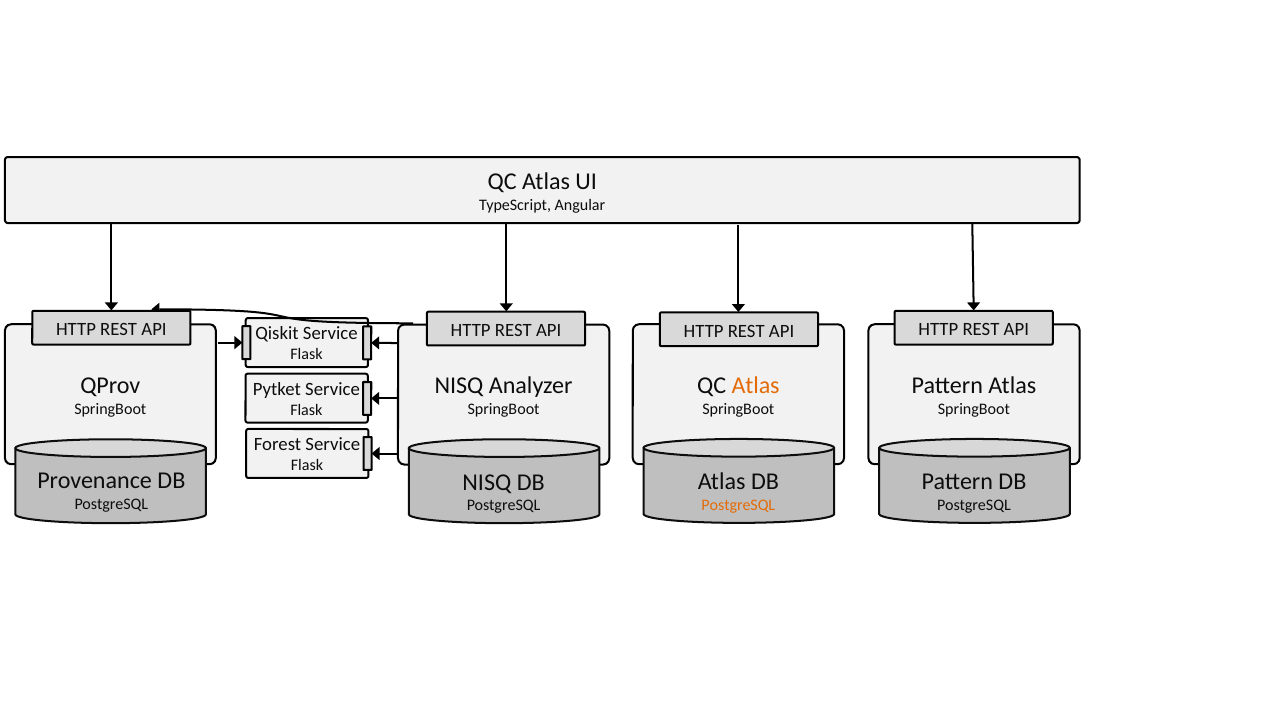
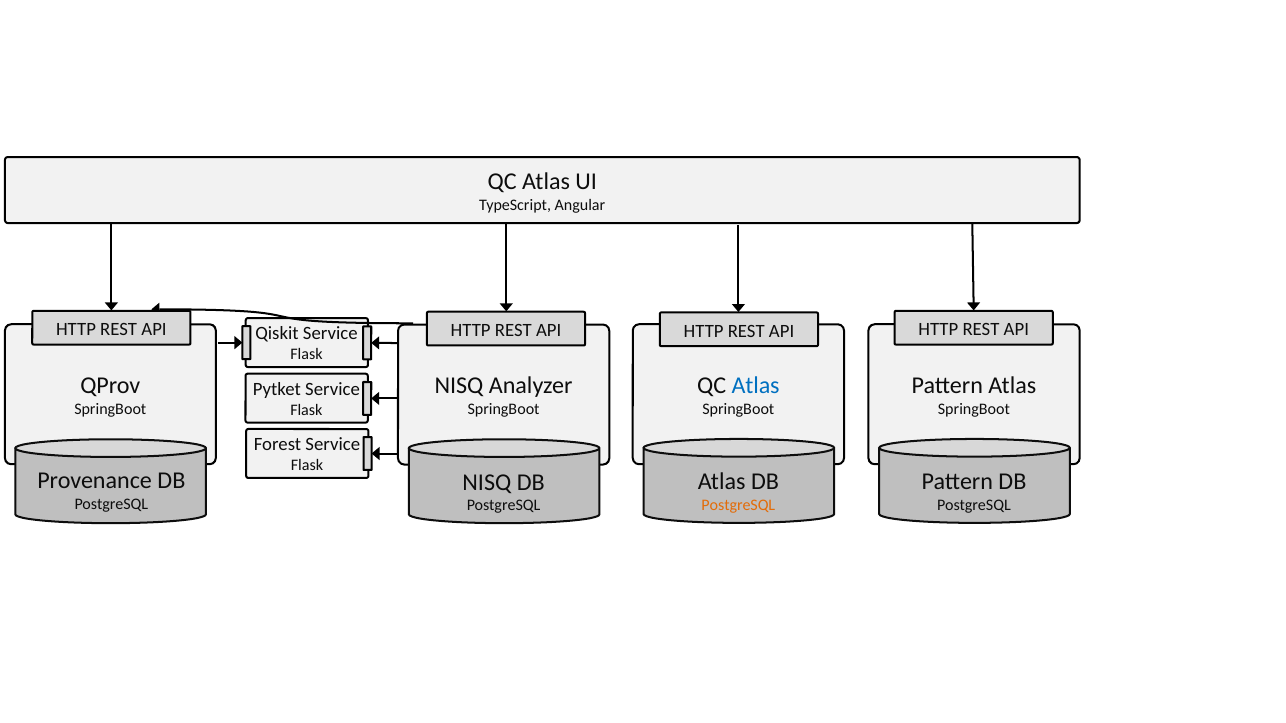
Atlas colour: orange -> blue (756, 386)
